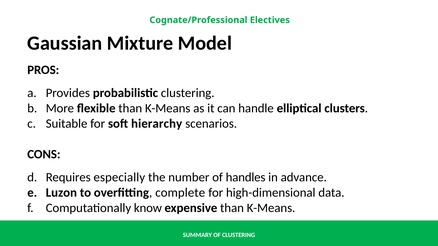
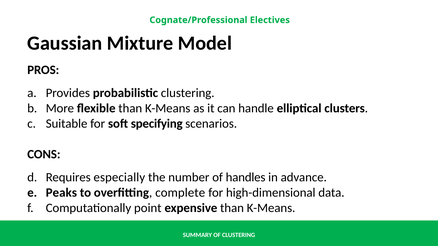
hierarchy: hierarchy -> specifying (157, 124)
Luzon: Luzon -> Peaks (61, 193)
know: know -> point (148, 208)
